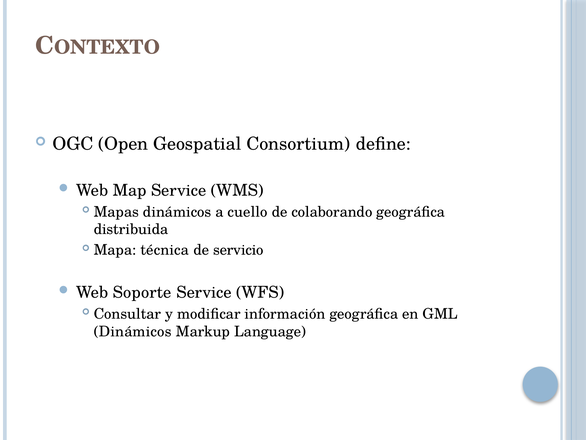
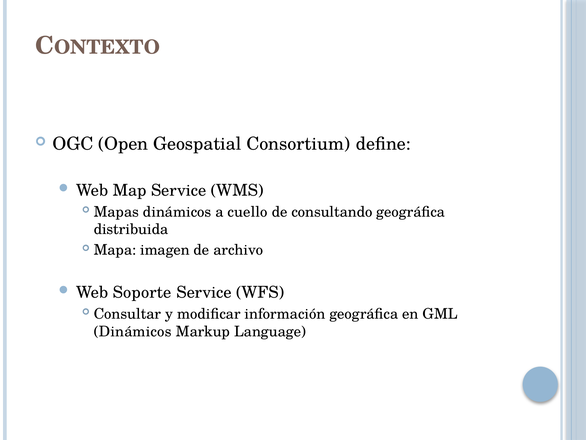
colaborando: colaborando -> consultando (332, 212)
técnica: técnica -> imagen (165, 250)
servicio: servicio -> archivo (238, 250)
